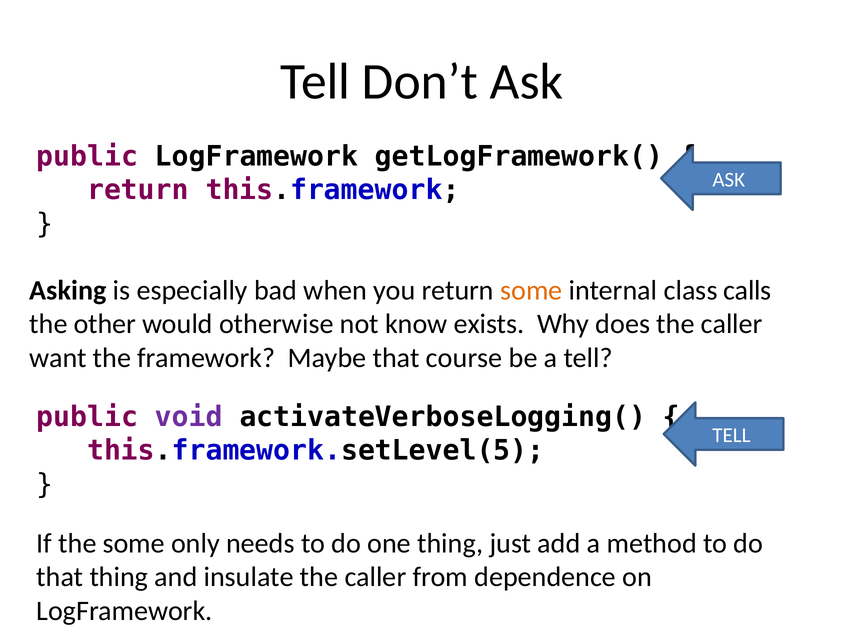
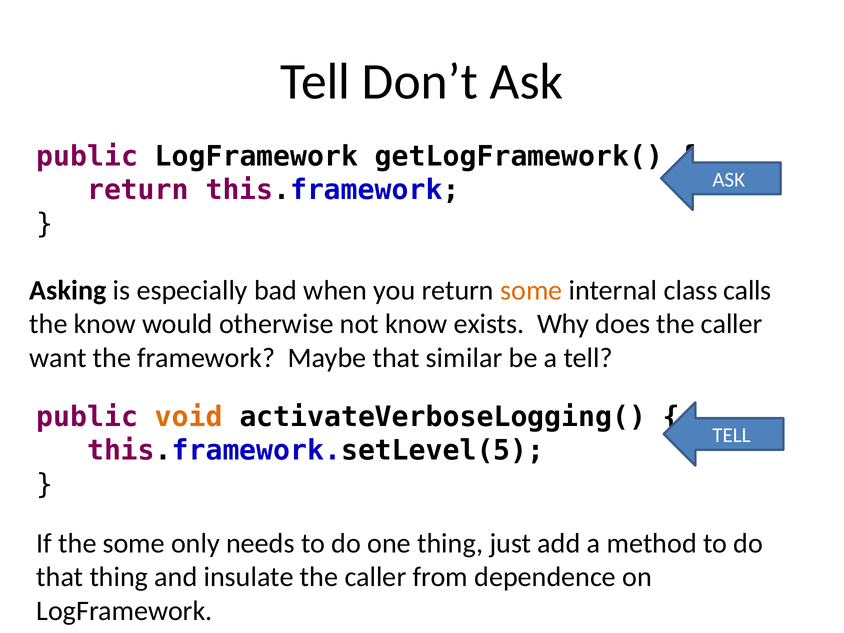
the other: other -> know (105, 324)
course: course -> similar (464, 358)
void colour: purple -> orange (189, 417)
